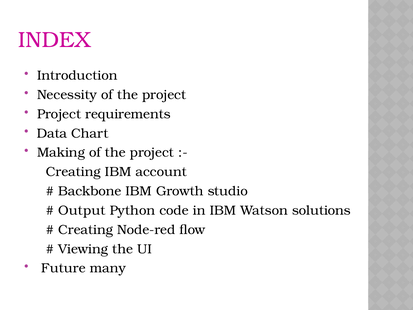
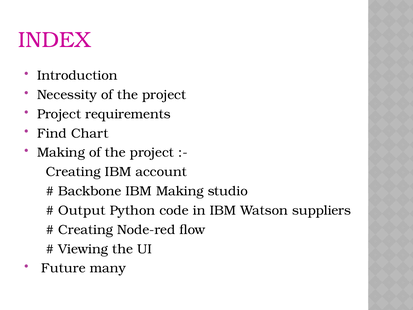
Data: Data -> Find (52, 133)
IBM Growth: Growth -> Making (180, 191)
solutions: solutions -> suppliers (321, 210)
